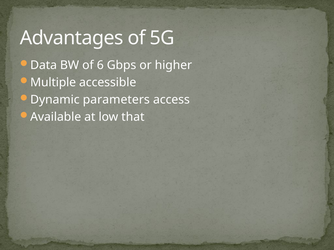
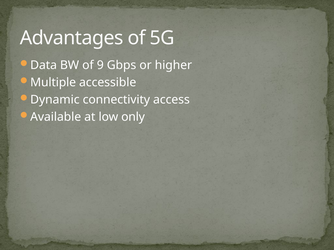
6: 6 -> 9 (100, 65)
parameters: parameters -> connectivity (116, 100)
that: that -> only (133, 117)
